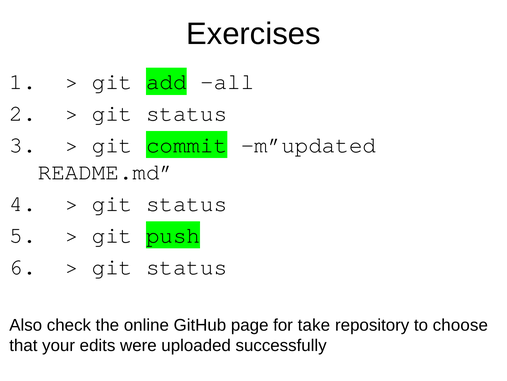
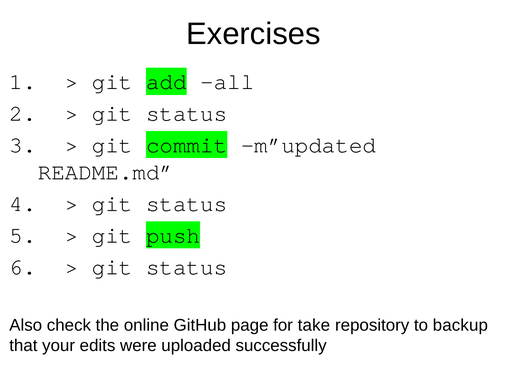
choose: choose -> backup (460, 325)
